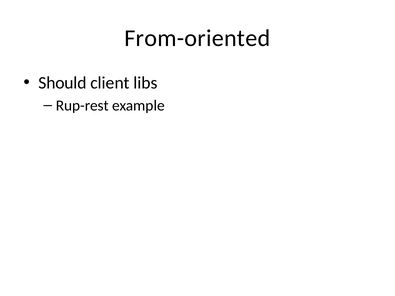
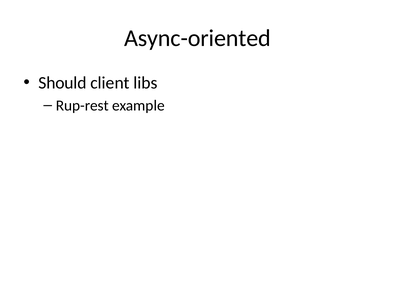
From-oriented: From-oriented -> Async-oriented (197, 38)
